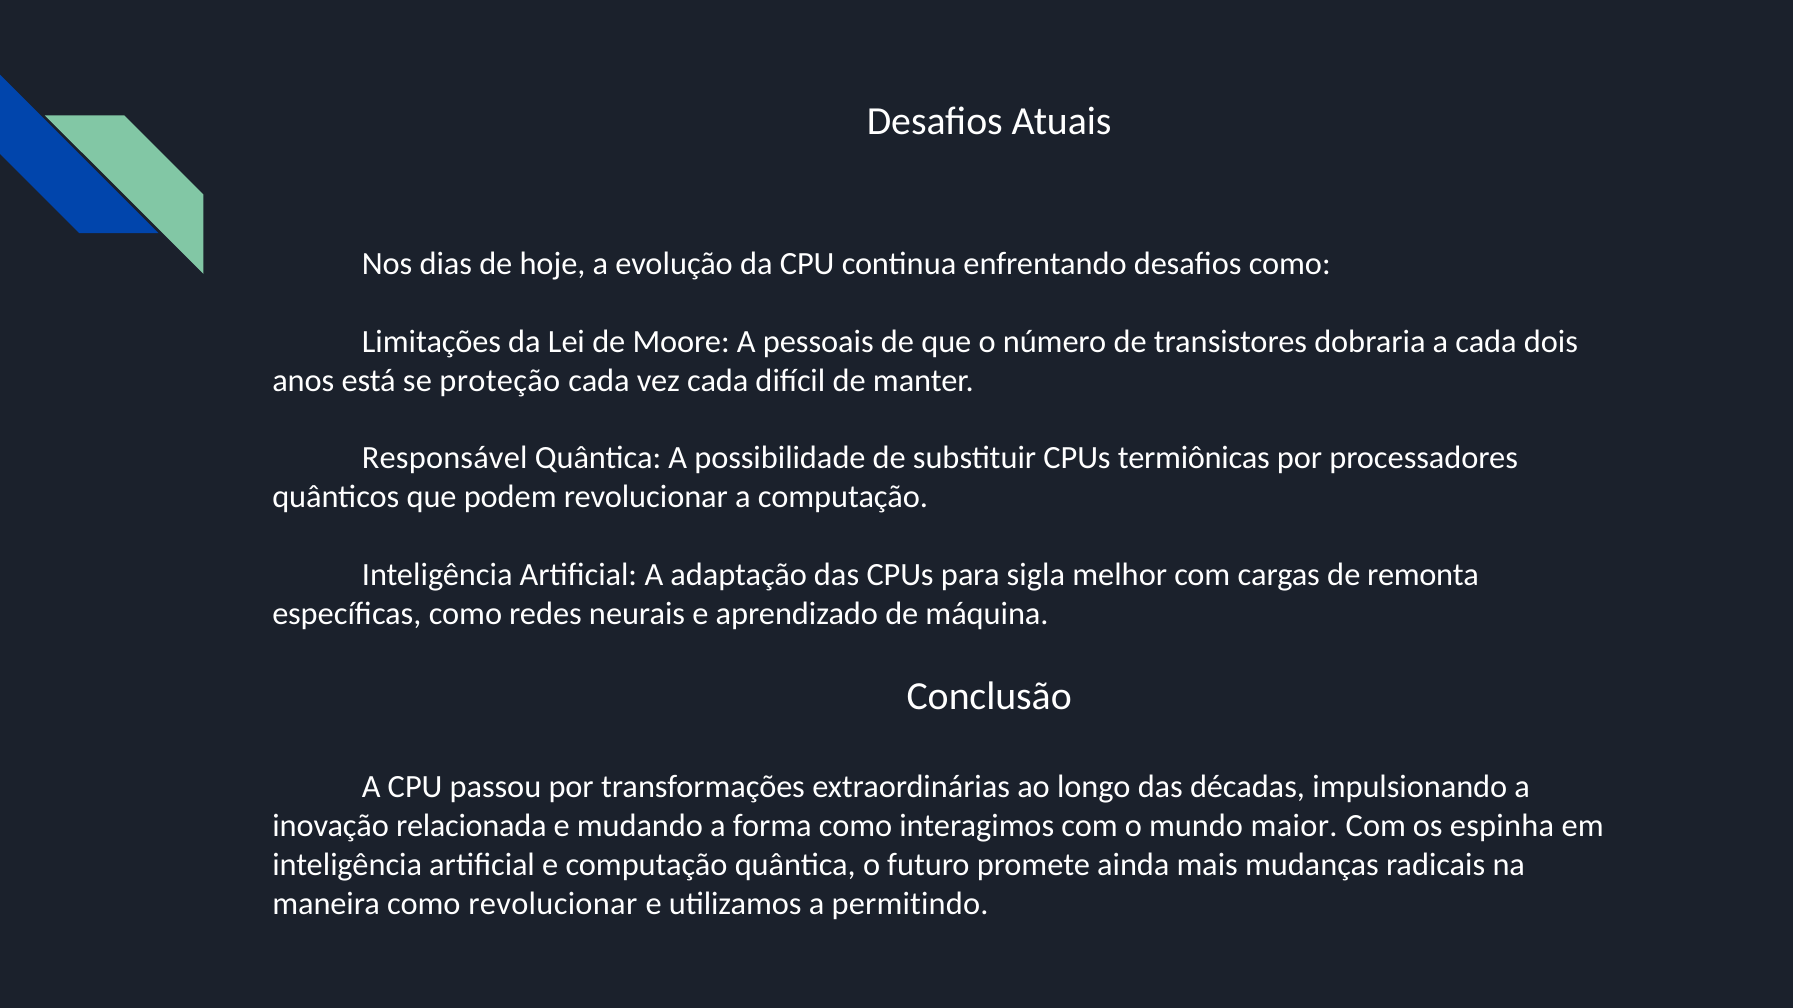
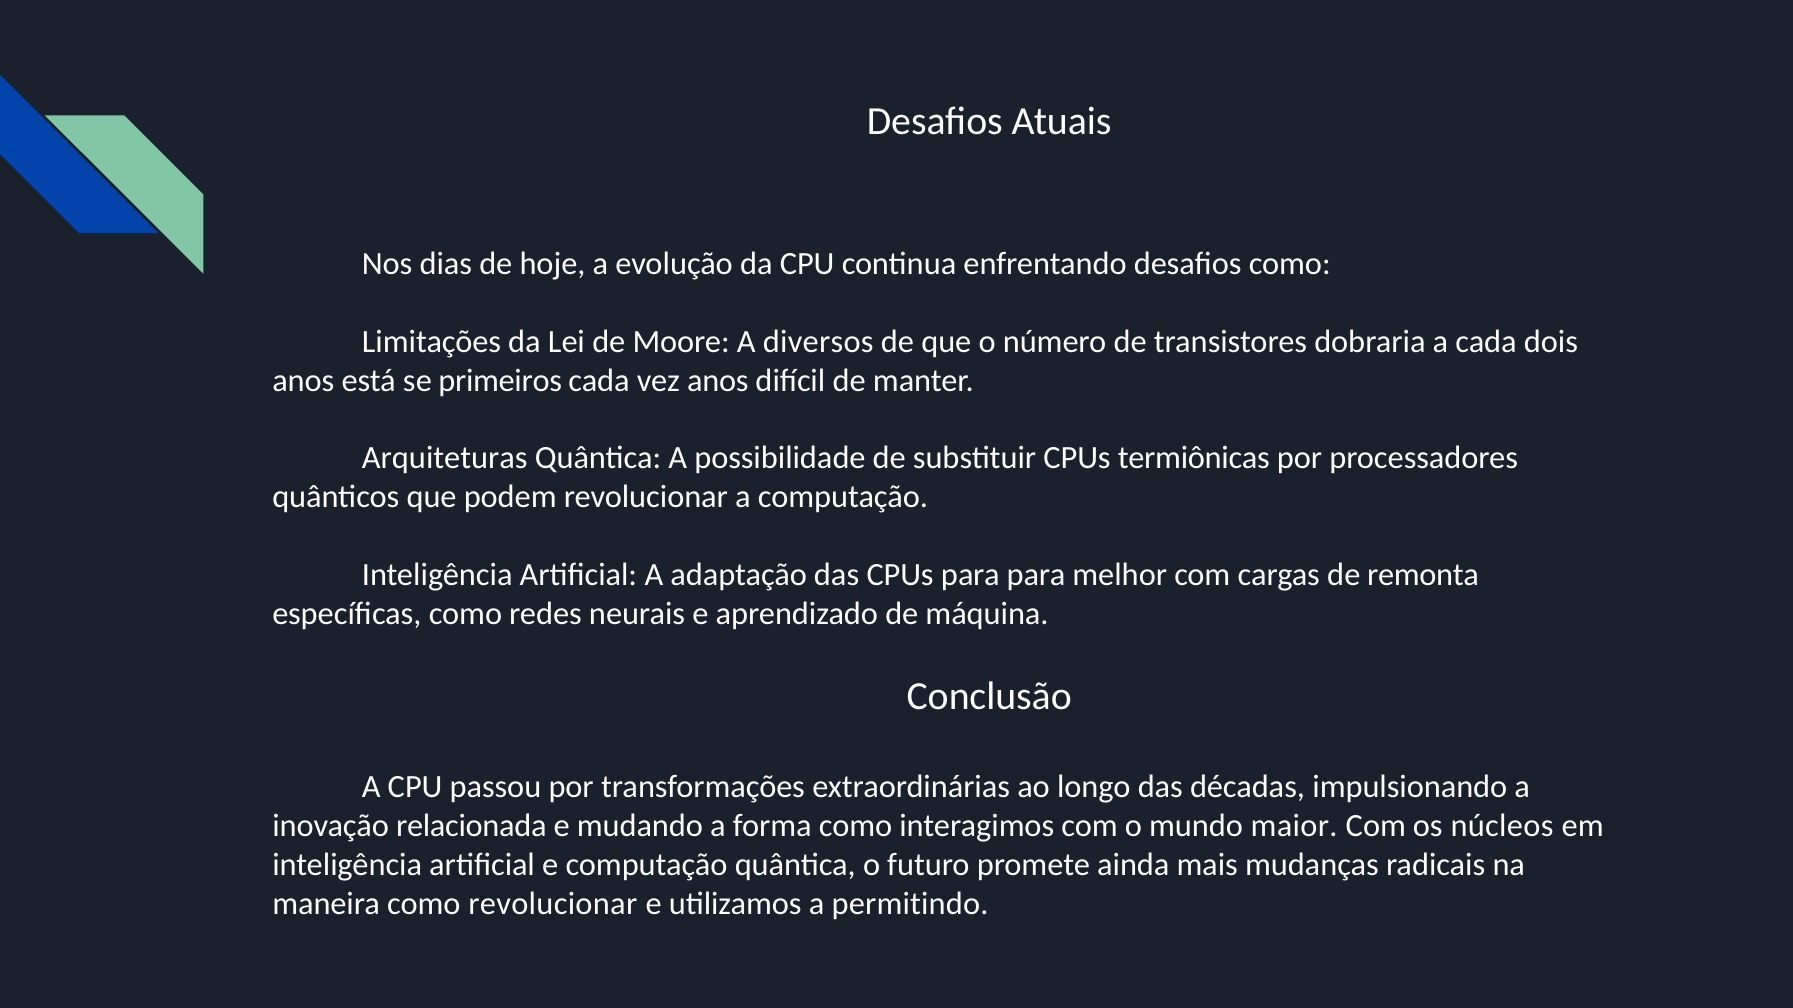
pessoais: pessoais -> diversos (818, 342)
proteção: proteção -> primeiros (500, 381)
vez cada: cada -> anos (718, 381)
Responsável: Responsável -> Arquiteturas (445, 459)
para sigla: sigla -> para (1036, 575)
espinha: espinha -> núcleos (1502, 826)
